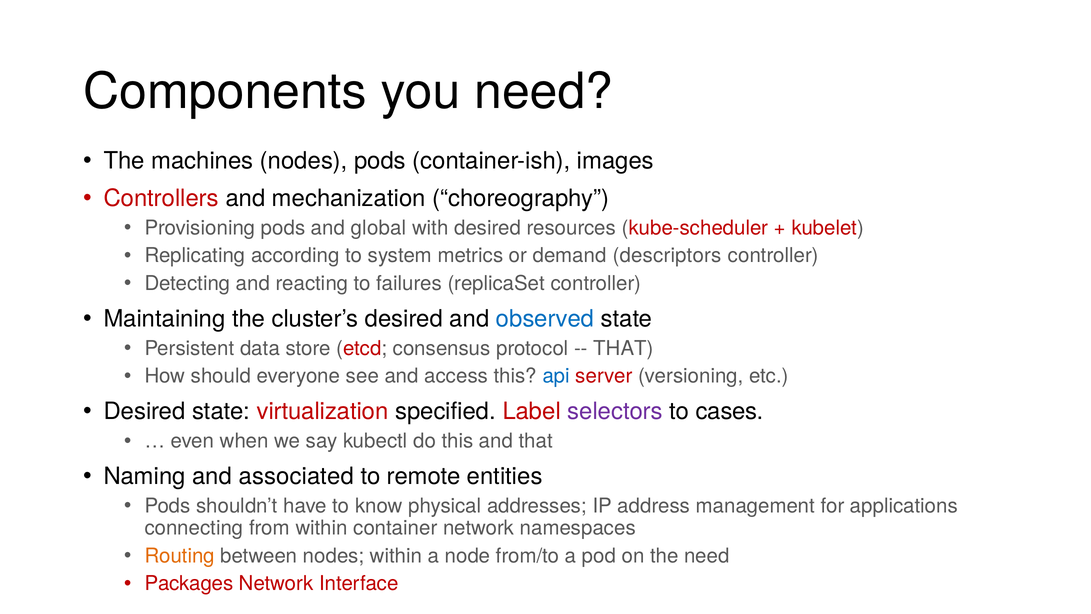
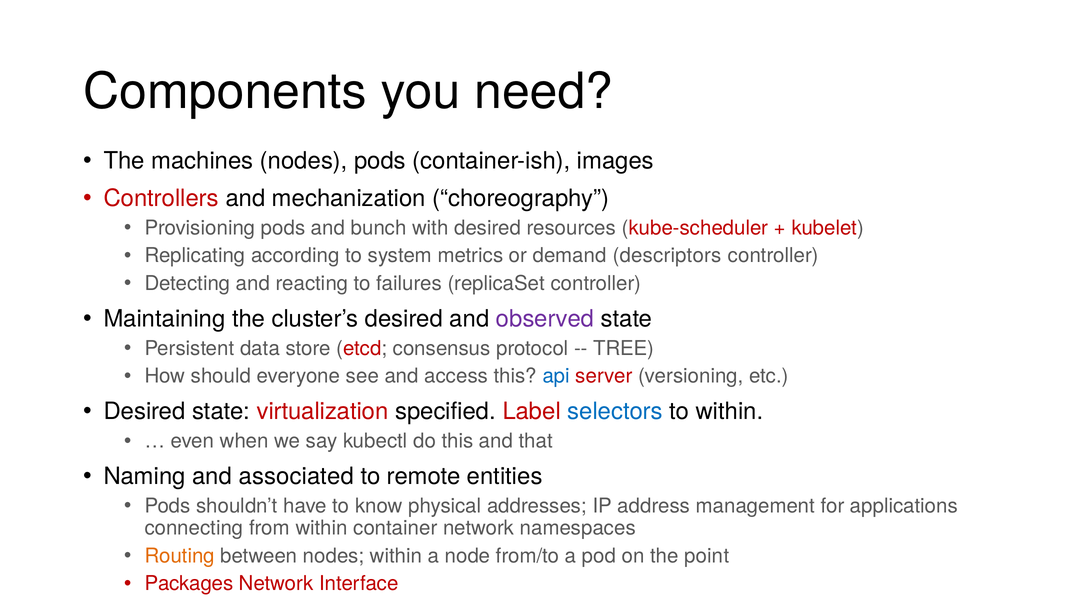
global: global -> bunch (379, 228)
observed colour: blue -> purple (545, 318)
THAT: THAT -> TREE (624, 348)
selectors colour: purple -> blue (615, 411)
to cases: cases -> within (730, 411)
the need: need -> point (707, 556)
